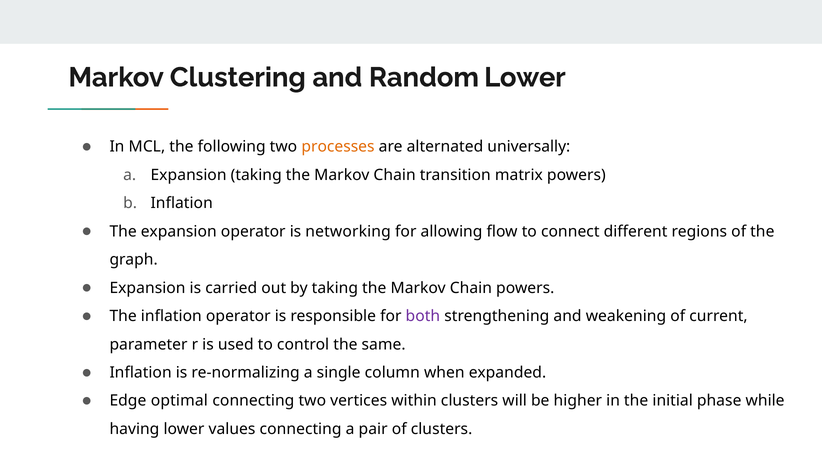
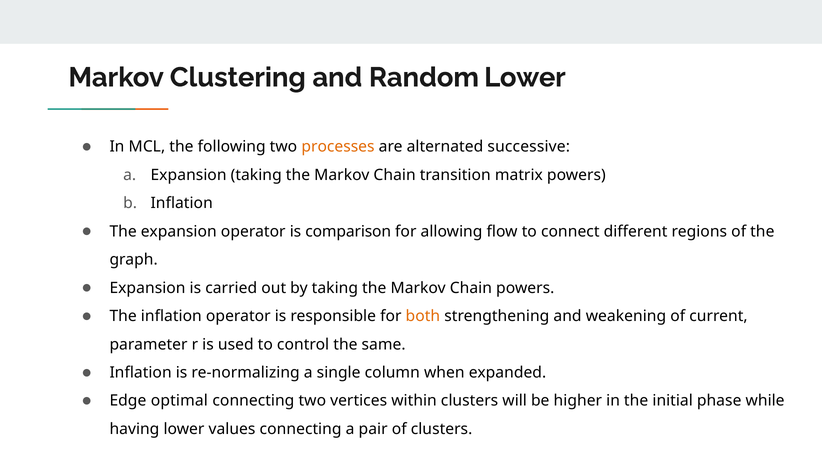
universally: universally -> successive (529, 147)
networking: networking -> comparison (348, 232)
both colour: purple -> orange (423, 316)
